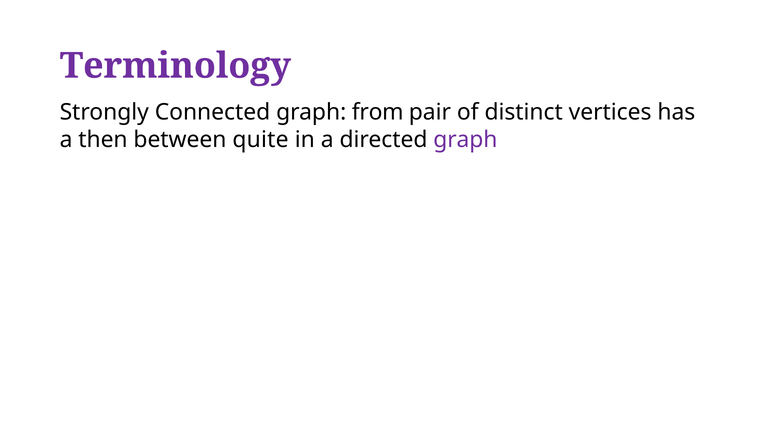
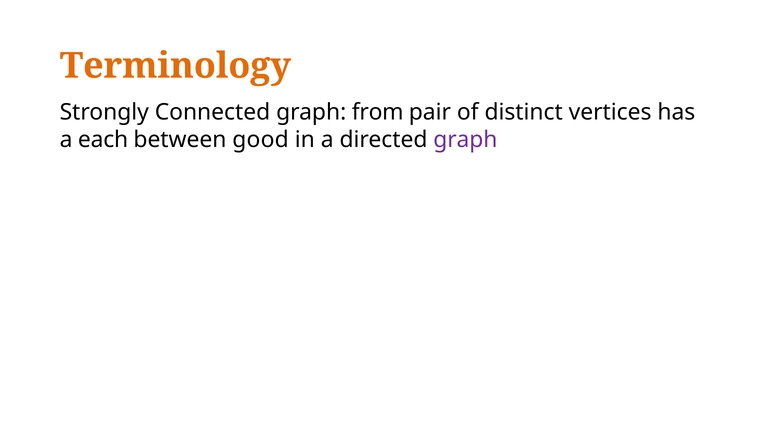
Terminology colour: purple -> orange (175, 66)
then: then -> each (103, 140)
quite: quite -> good (261, 140)
